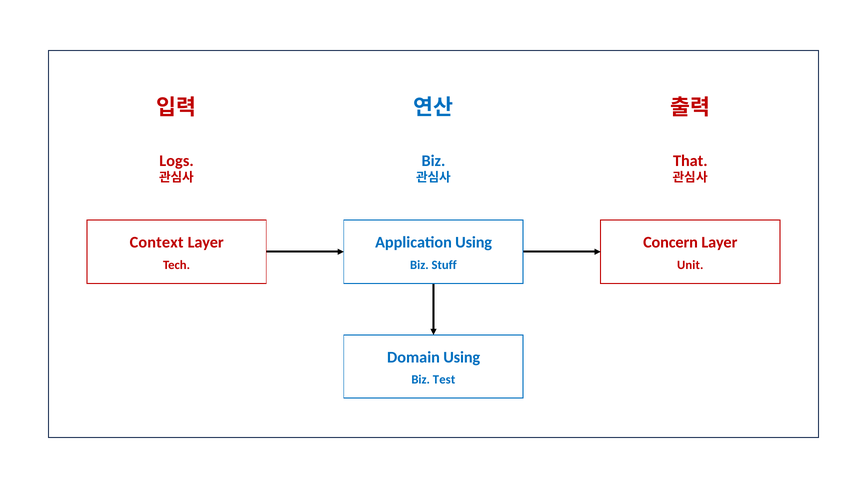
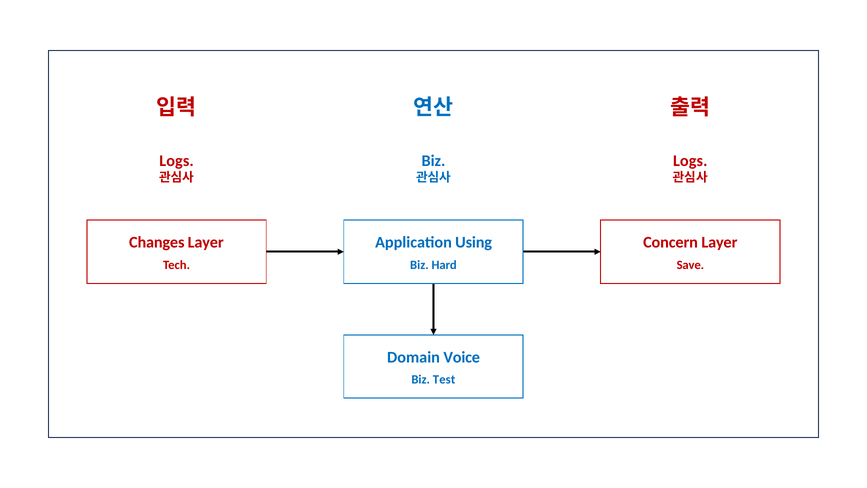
That: That -> Logs (690, 161)
Context: Context -> Changes (157, 242)
Stuff: Stuff -> Hard (444, 265)
Unit: Unit -> Save (690, 265)
Domain Using: Using -> Voice (462, 357)
